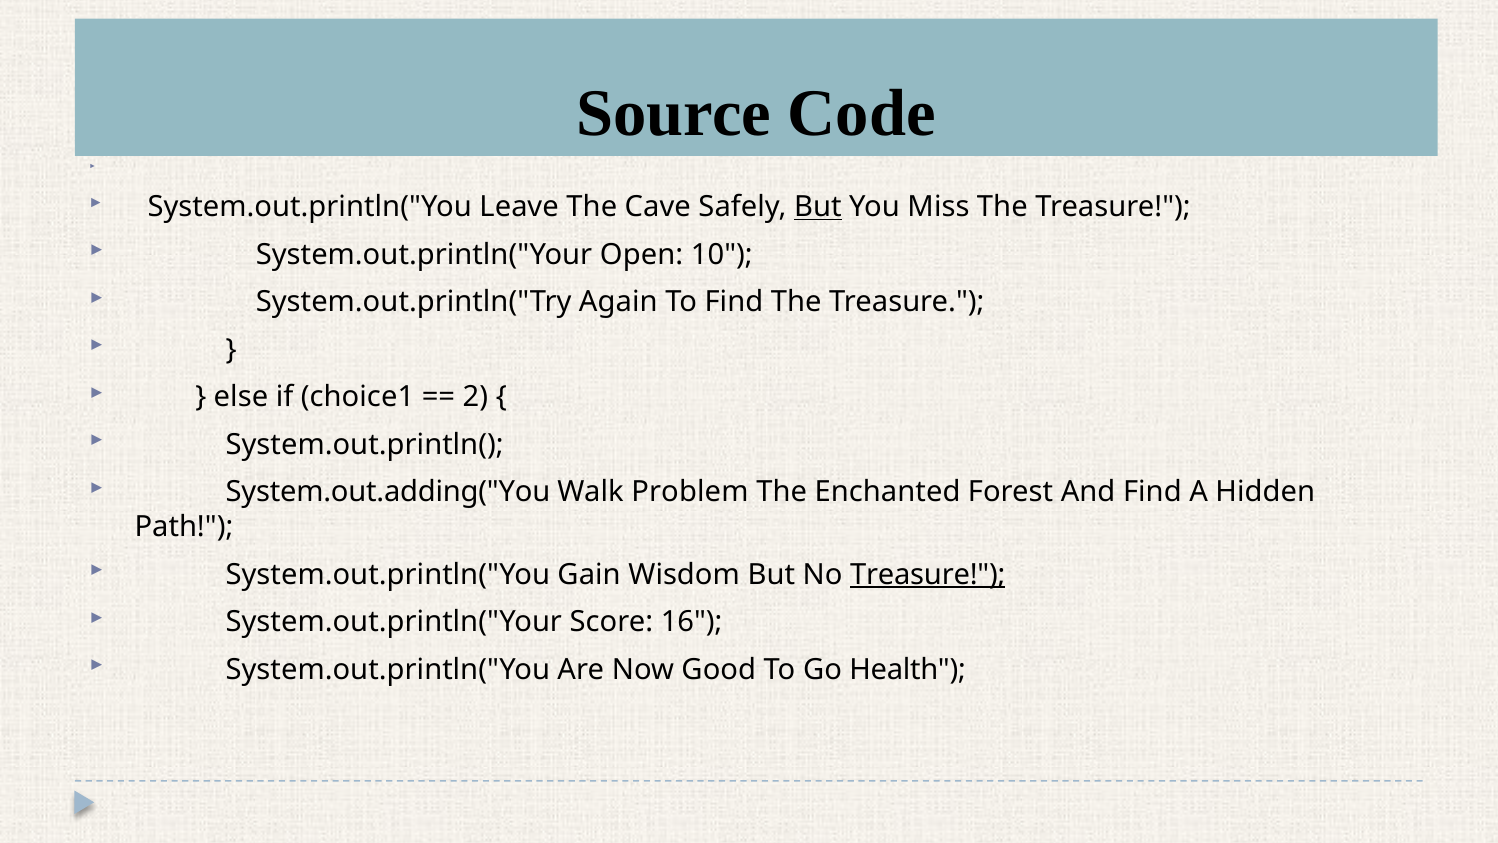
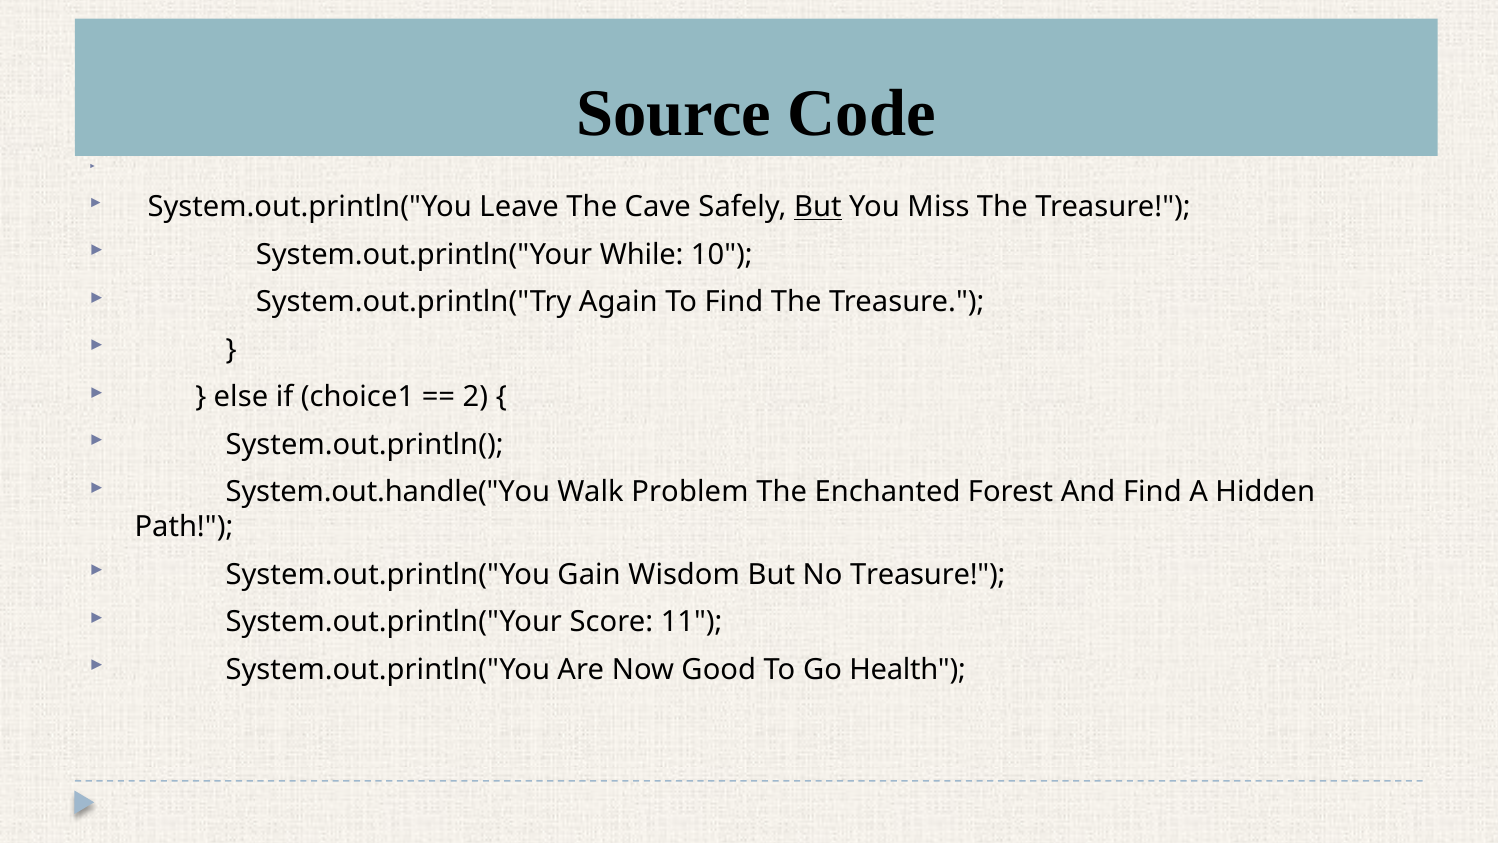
Open: Open -> While (642, 254)
System.out.adding("You: System.out.adding("You -> System.out.handle("You (388, 492)
Treasure underline: present -> none (928, 574)
16: 16 -> 11 (692, 622)
